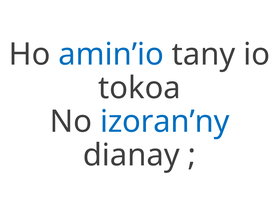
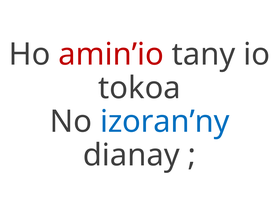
amin’io colour: blue -> red (111, 54)
